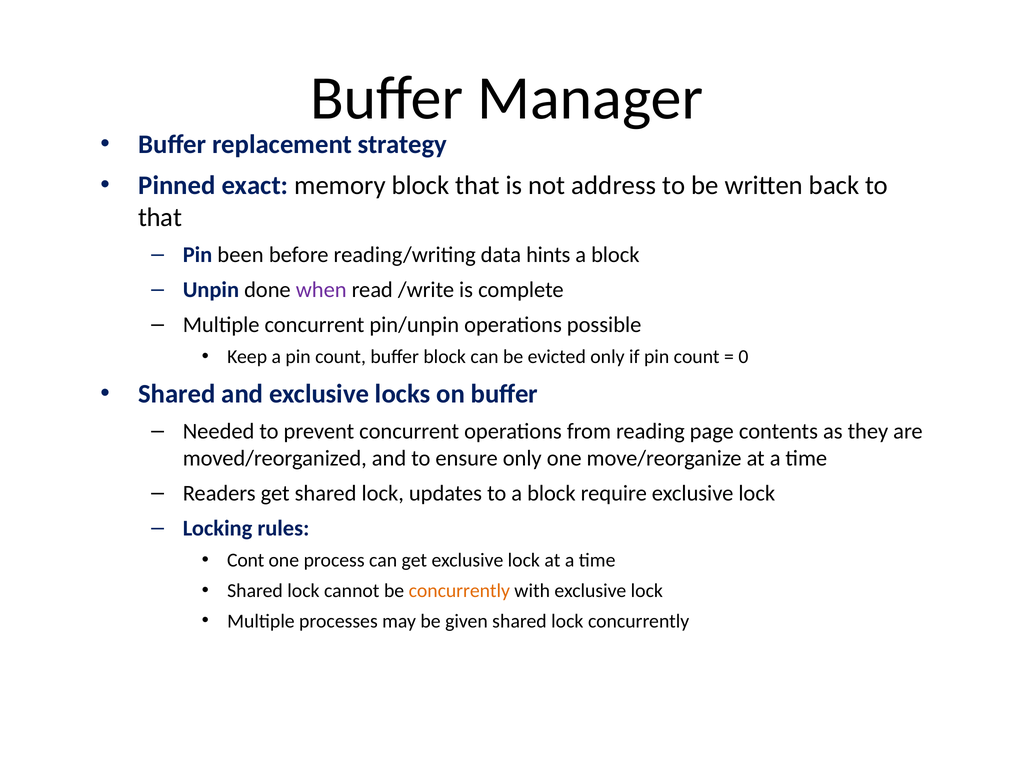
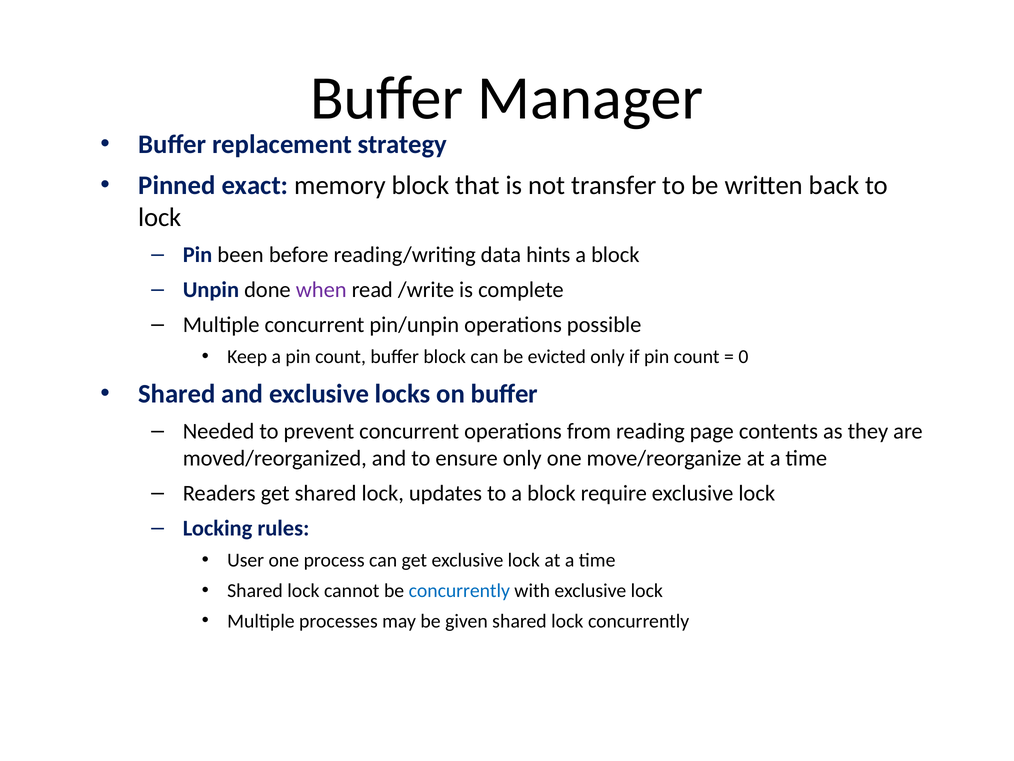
address: address -> transfer (614, 185)
that: that -> lock (160, 217)
Cont: Cont -> User (246, 560)
concurrently colour: orange -> blue (459, 590)
